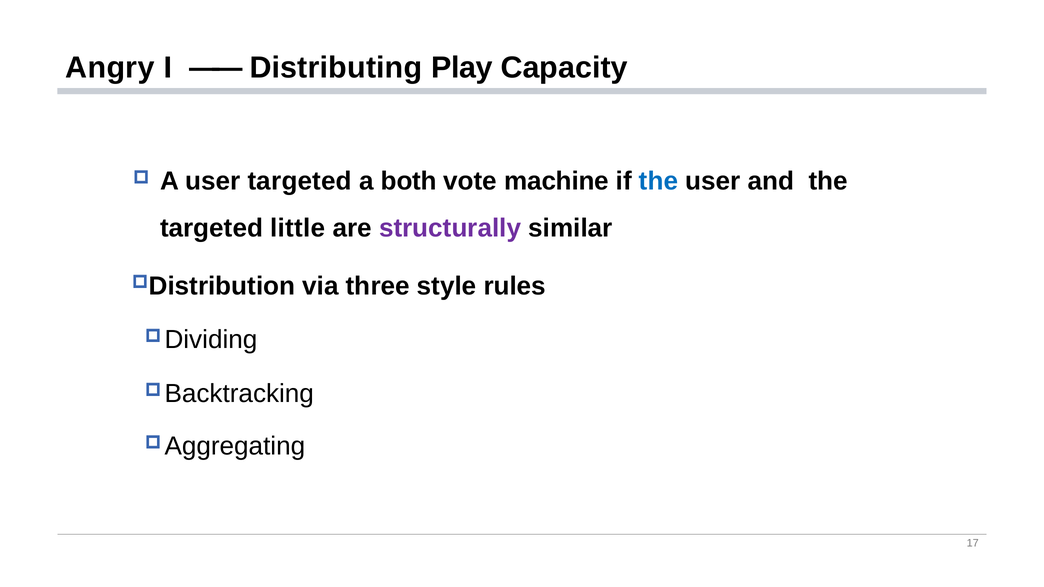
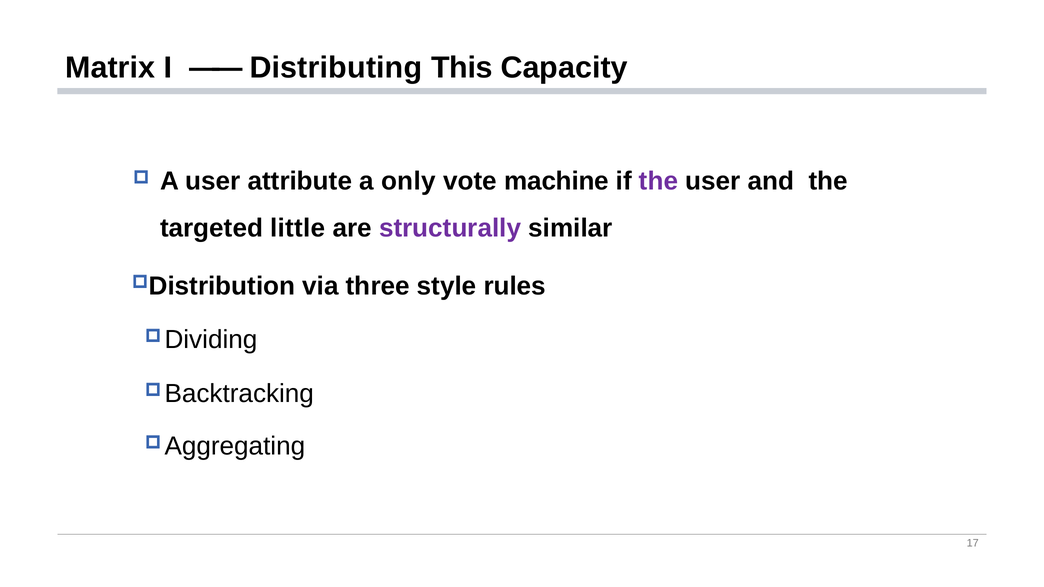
Angry: Angry -> Matrix (110, 68)
Play: Play -> This (462, 68)
user targeted: targeted -> attribute (300, 181)
both: both -> only (408, 181)
the colour: blue -> purple (659, 181)
